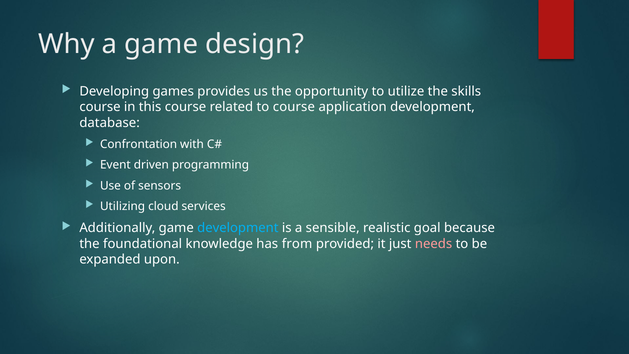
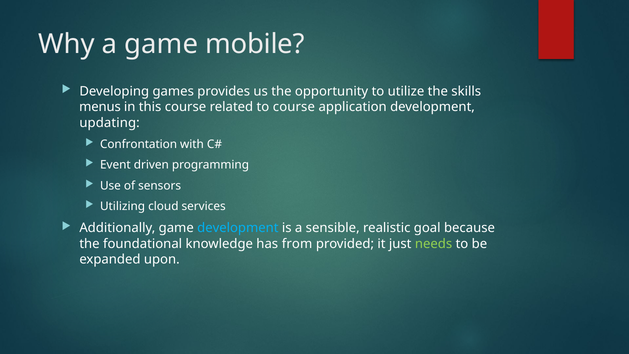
design: design -> mobile (255, 44)
course: course -> menus (100, 107)
database: database -> updating (110, 123)
needs colour: pink -> light green (434, 244)
